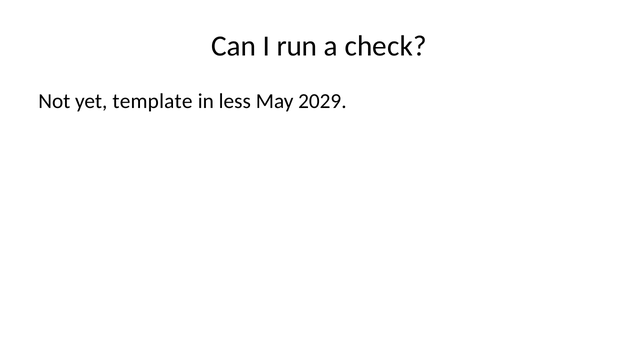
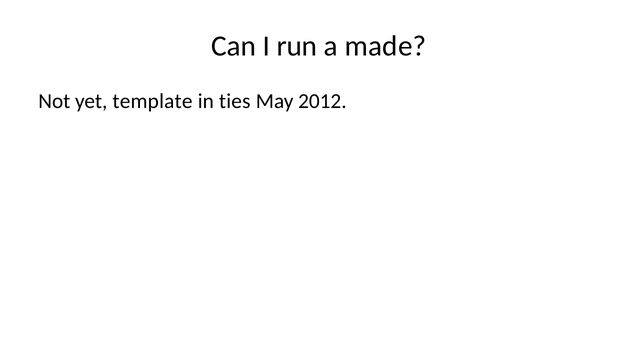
check: check -> made (385, 46)
less: less -> ties (235, 101)
2029: 2029 -> 2012 (322, 101)
